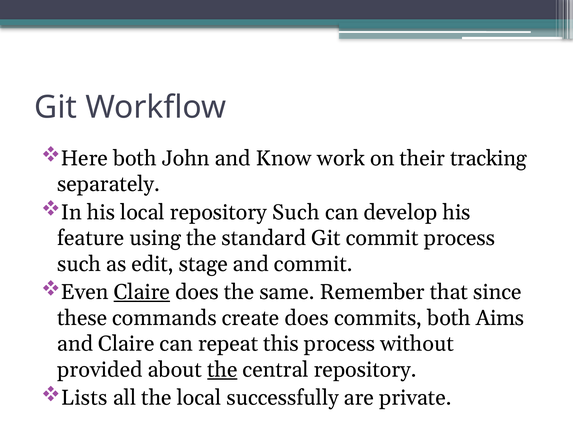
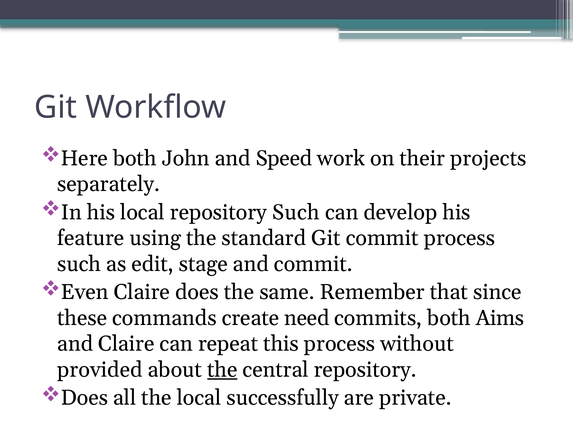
Know: Know -> Speed (284, 158)
tracking: tracking -> projects (488, 158)
Claire underline: present -> none (142, 292)
create does: does -> need (307, 318)
Lists: Lists -> Does (84, 398)
